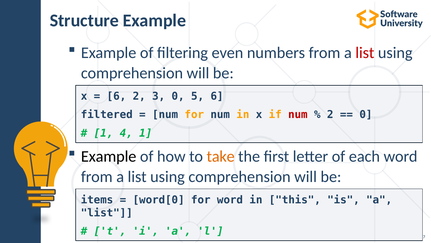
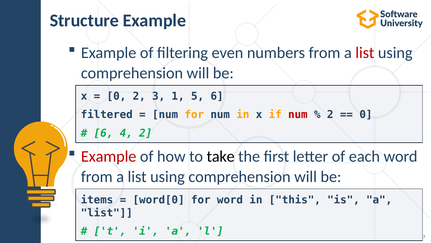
6: 6 -> 0 (116, 96)
3 0: 0 -> 1 (178, 96)
1: 1 -> 6 (103, 133)
4 1: 1 -> 2 (146, 133)
Example colour: black -> red (109, 156)
take colour: orange -> black (221, 156)
